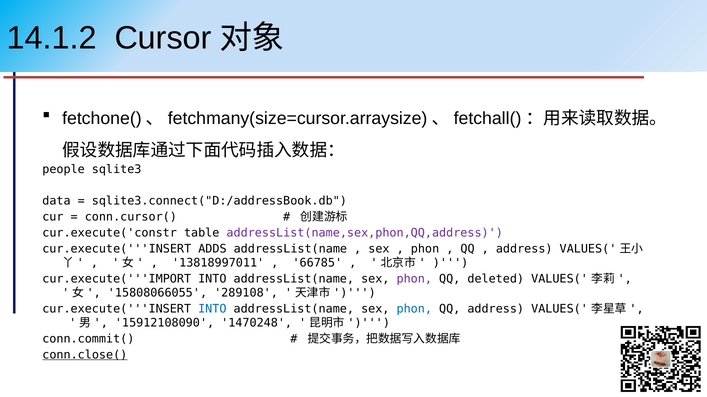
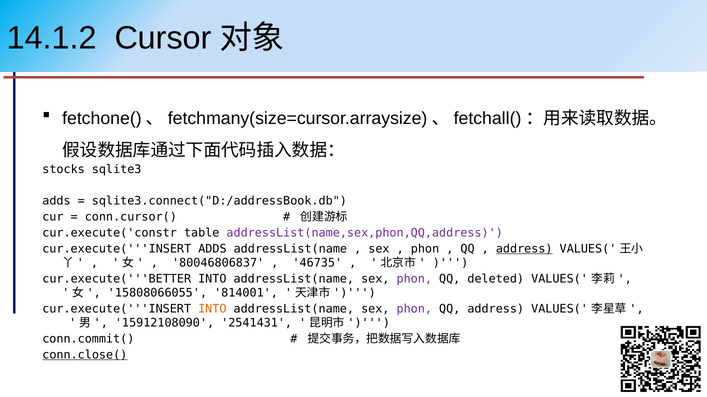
people: people -> stocks (64, 170)
data: data -> adds (56, 201)
address underline: none -> present (524, 249)
13818997011: 13818997011 -> 80046806837 (218, 263)
66785: 66785 -> 46735 (317, 263)
cur.execute('''IMPORT: cur.execute('''IMPORT -> cur.execute('''BETTER (117, 279)
289108: 289108 -> 814001 (246, 293)
INTO colour: blue -> orange (212, 309)
phon colour: blue -> purple (414, 309)
1470248: 1470248 -> 2541431 (257, 323)
